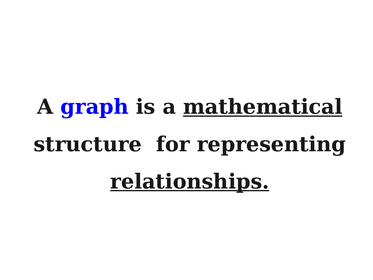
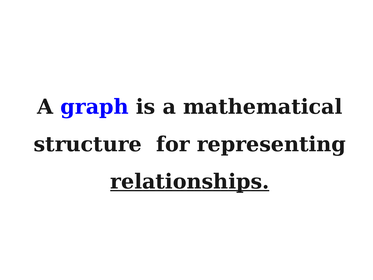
mathematical underline: present -> none (263, 107)
